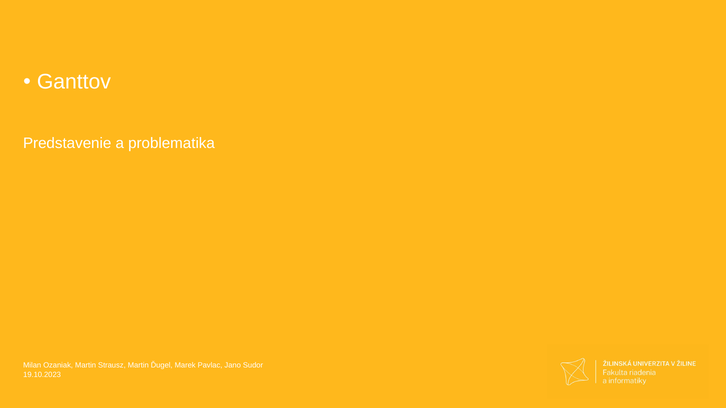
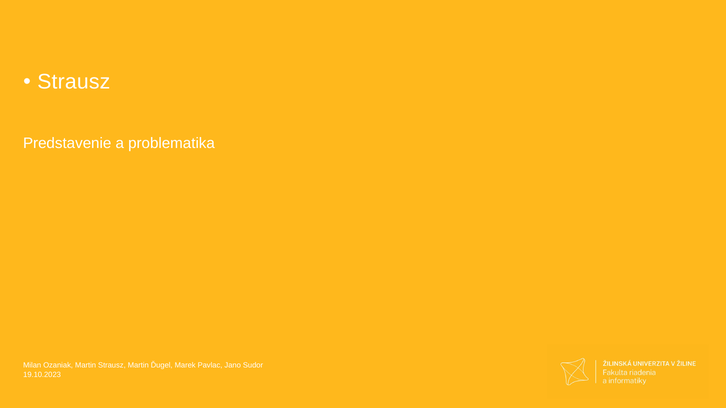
Ganttov: Ganttov -> Strausz (74, 82)
